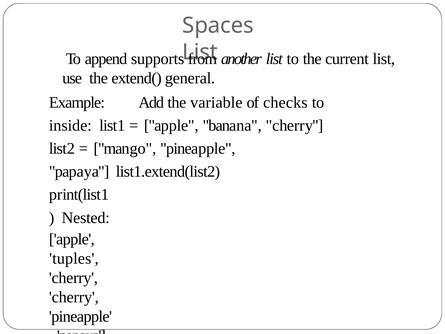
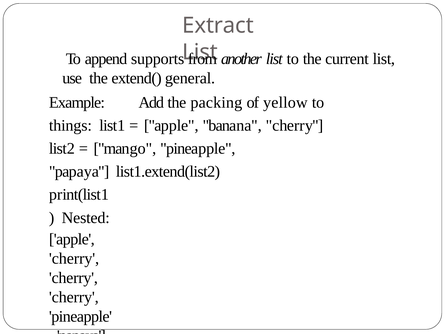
Spaces: Spaces -> Extract (218, 25)
variable: variable -> packing (216, 103)
checks: checks -> yellow (285, 103)
inside: inside -> things (70, 126)
tuples: tuples -> cherry (74, 258)
